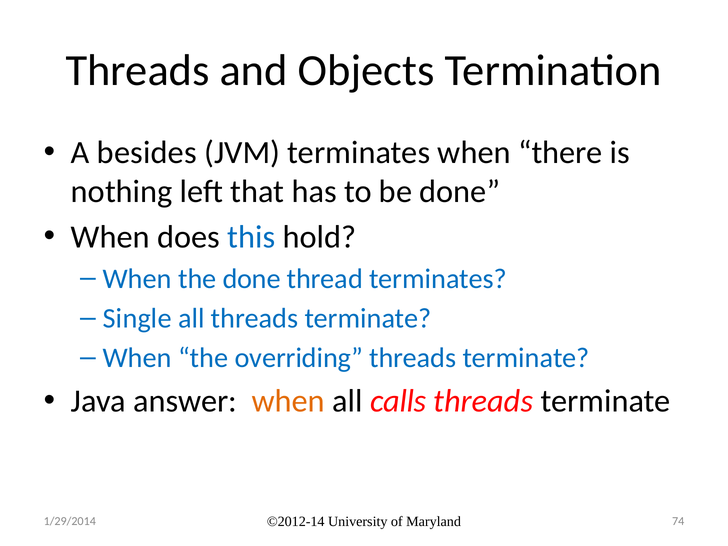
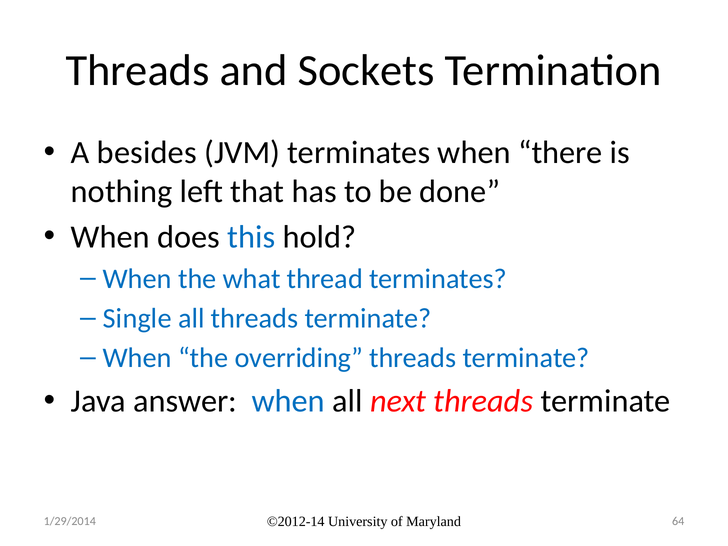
Objects: Objects -> Sockets (366, 70)
the done: done -> what (252, 279)
when colour: orange -> blue (288, 401)
calls: calls -> next (398, 401)
74: 74 -> 64 (678, 521)
